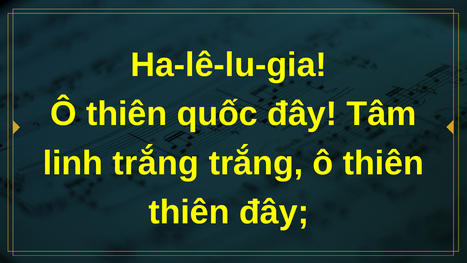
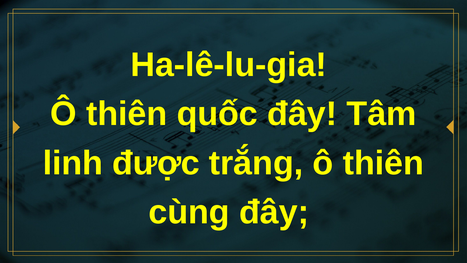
linh trắng: trắng -> được (156, 163)
thiên: thiên -> cùng (189, 212)
